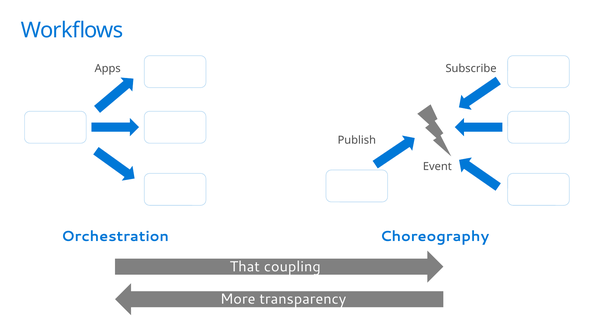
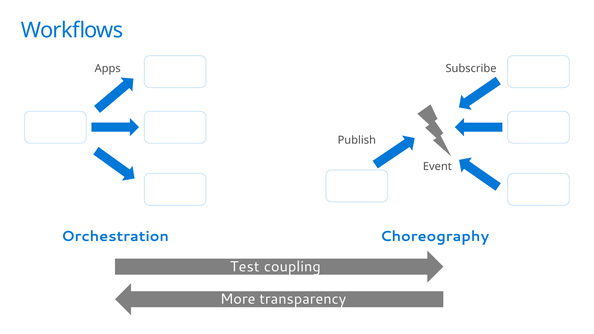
That: That -> Test (245, 267)
